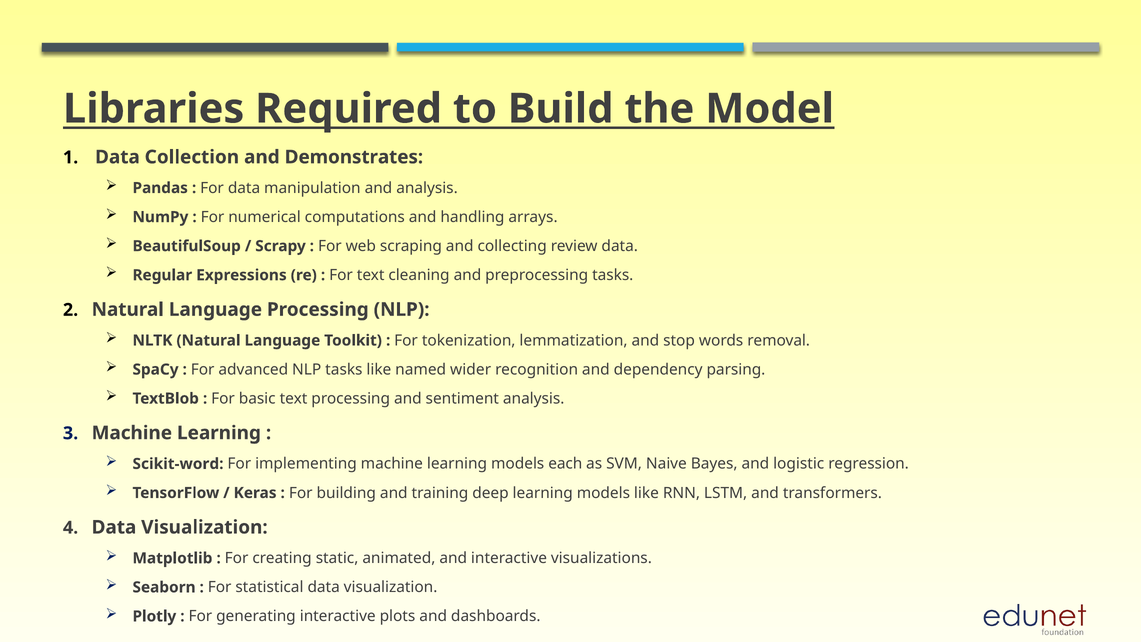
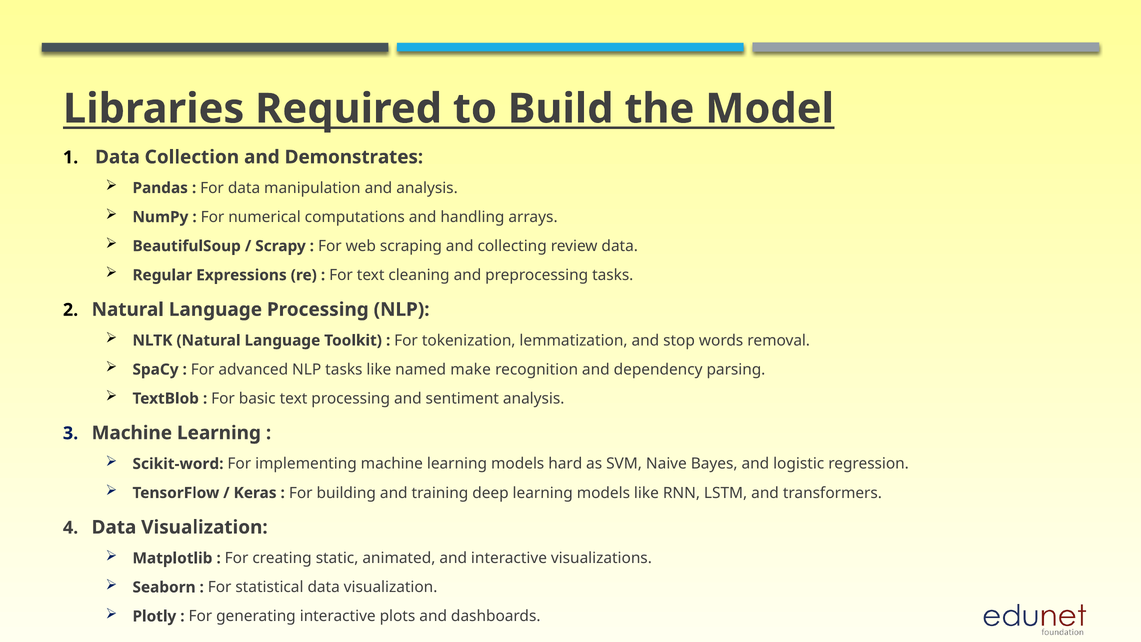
wider: wider -> make (471, 369)
each: each -> hard (565, 464)
